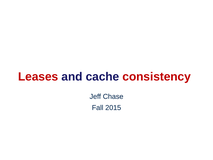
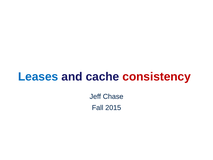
Leases colour: red -> blue (38, 76)
